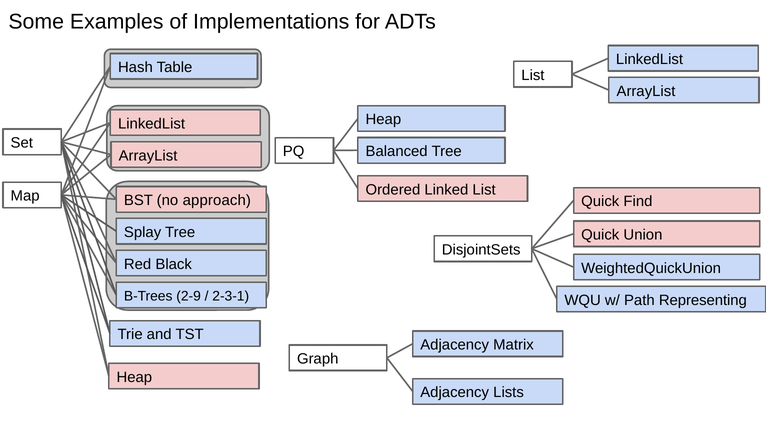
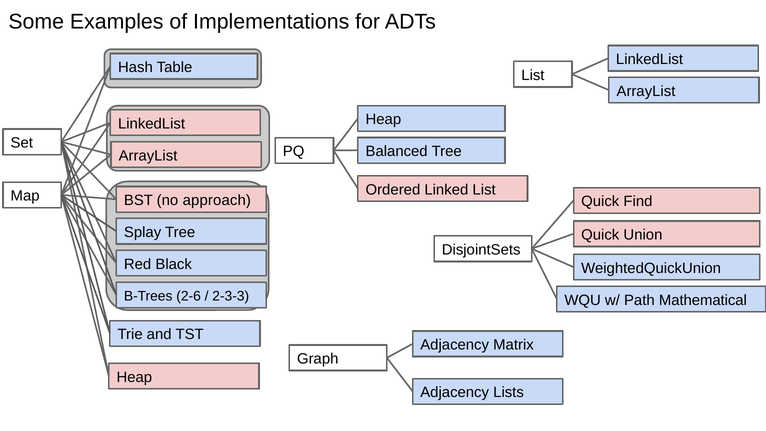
2-9: 2-9 -> 2-6 (189, 296)
2-3-1: 2-3-1 -> 2-3-3 (231, 296)
Representing: Representing -> Mathematical (703, 300)
